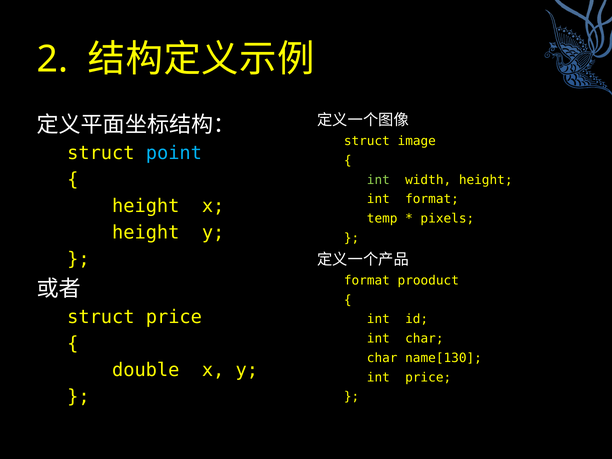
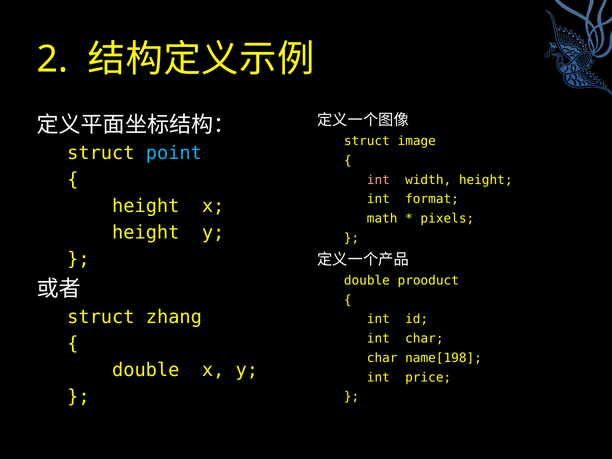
int colour: light green -> pink (378, 180)
temp: temp -> math (382, 219)
format: format -> double (367, 280)
struct price: price -> zhang (174, 317)
name[130: name[130 -> name[198 (444, 358)
